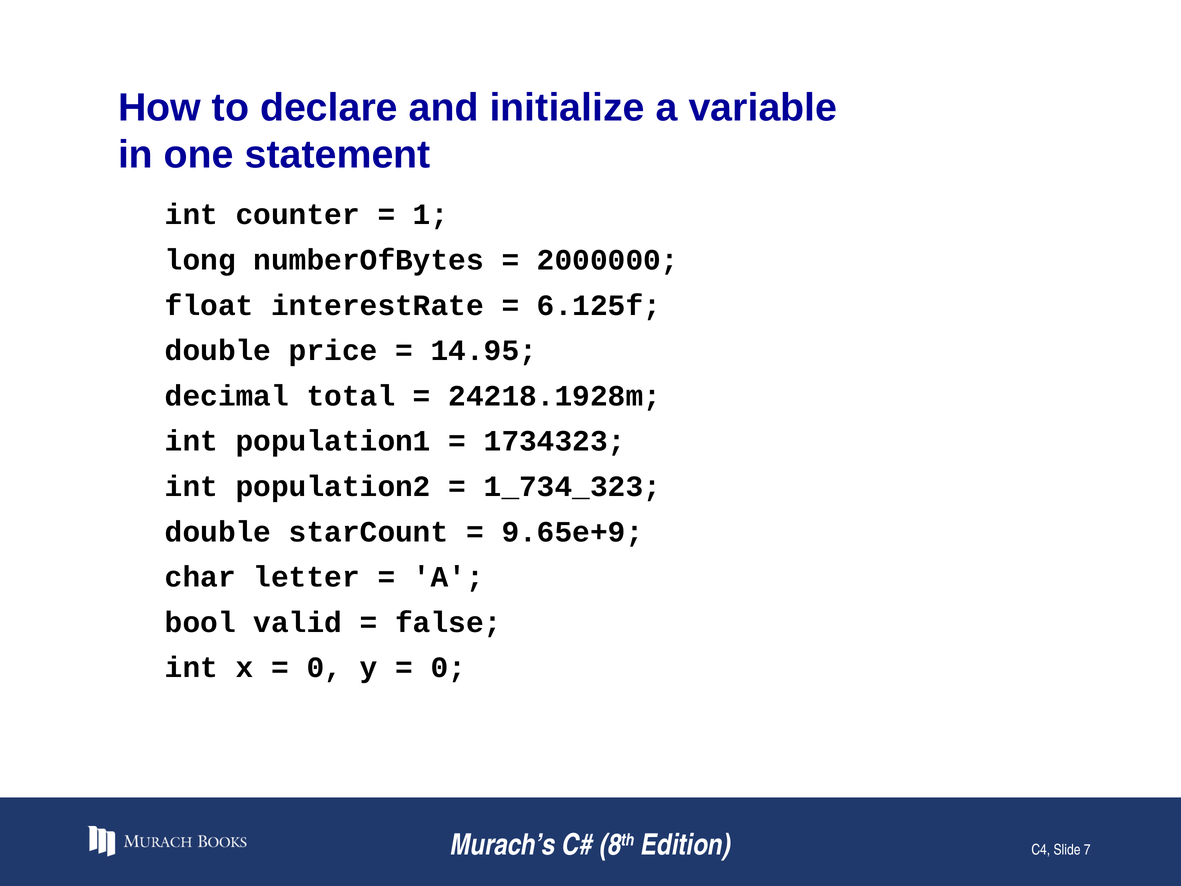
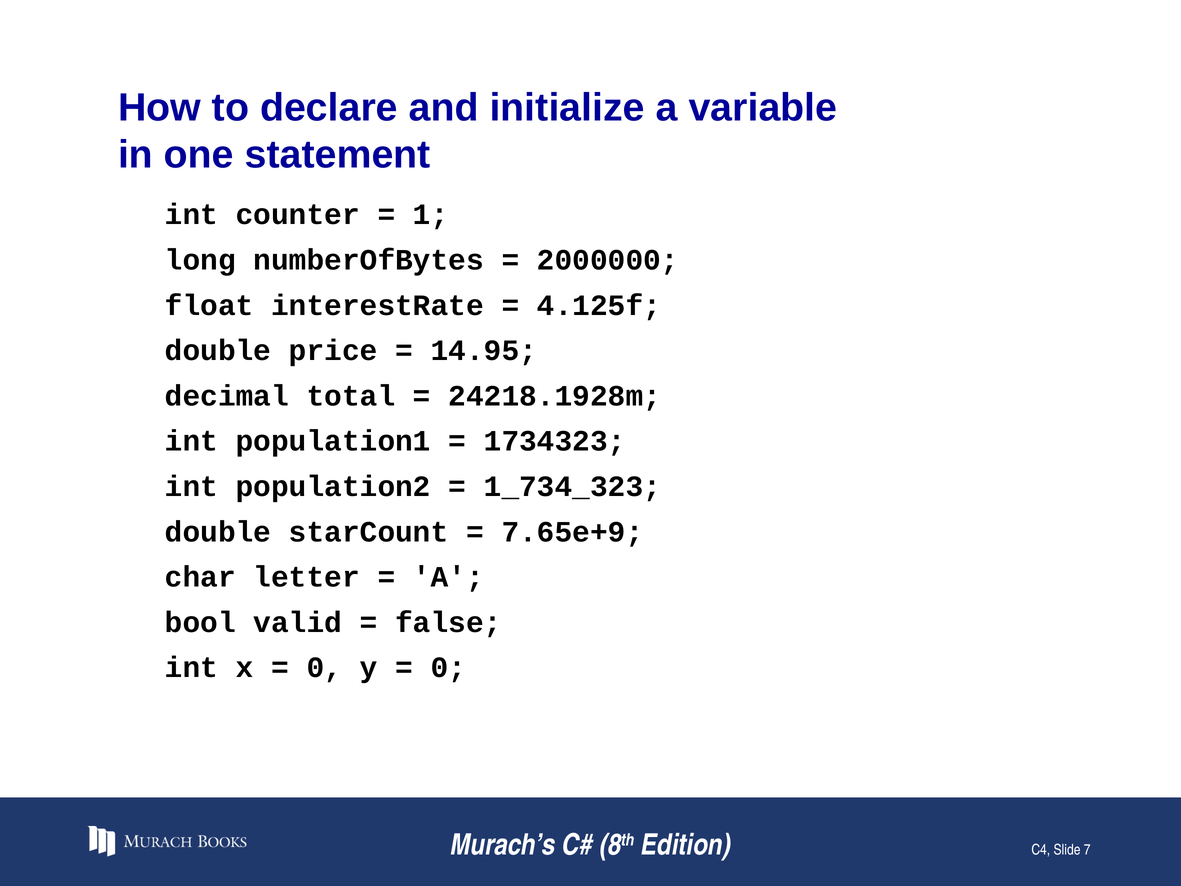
6.125f: 6.125f -> 4.125f (599, 305)
9.65e+9: 9.65e+9 -> 7.65e+9 (572, 532)
